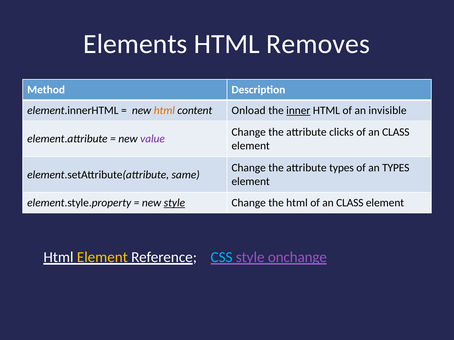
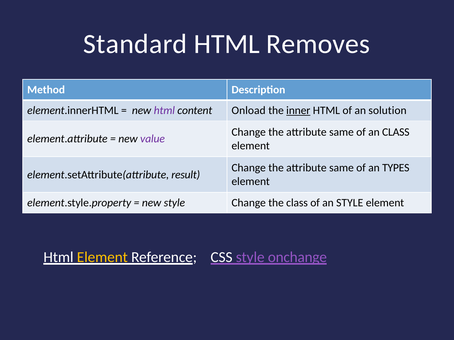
Elements: Elements -> Standard (135, 44)
html colour: orange -> purple (164, 111)
invisible: invisible -> solution (388, 111)
clicks: clicks -> same (341, 132)
types: types -> same (341, 168)
same: same -> result (186, 175)
style underline: present -> none (174, 203)
the html: html -> class (297, 203)
CLASS: CLASS -> STYLE (350, 203)
CSS colour: light blue -> white (222, 258)
